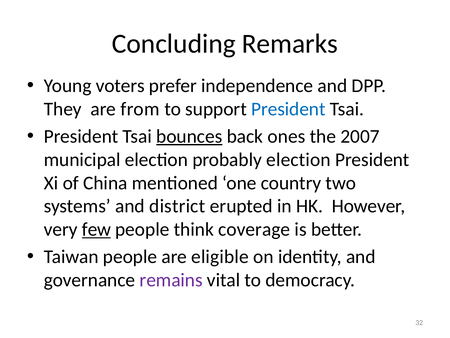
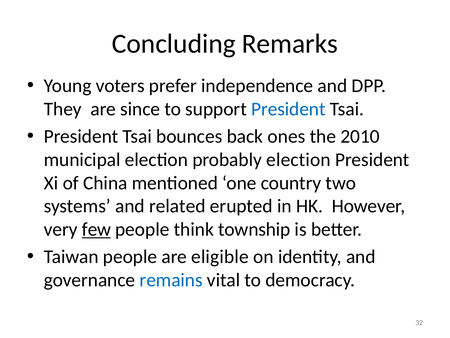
from: from -> since (140, 109)
bounces underline: present -> none (189, 136)
2007: 2007 -> 2010 (360, 136)
district: district -> related (177, 206)
coverage: coverage -> township (254, 229)
remains colour: purple -> blue (171, 280)
